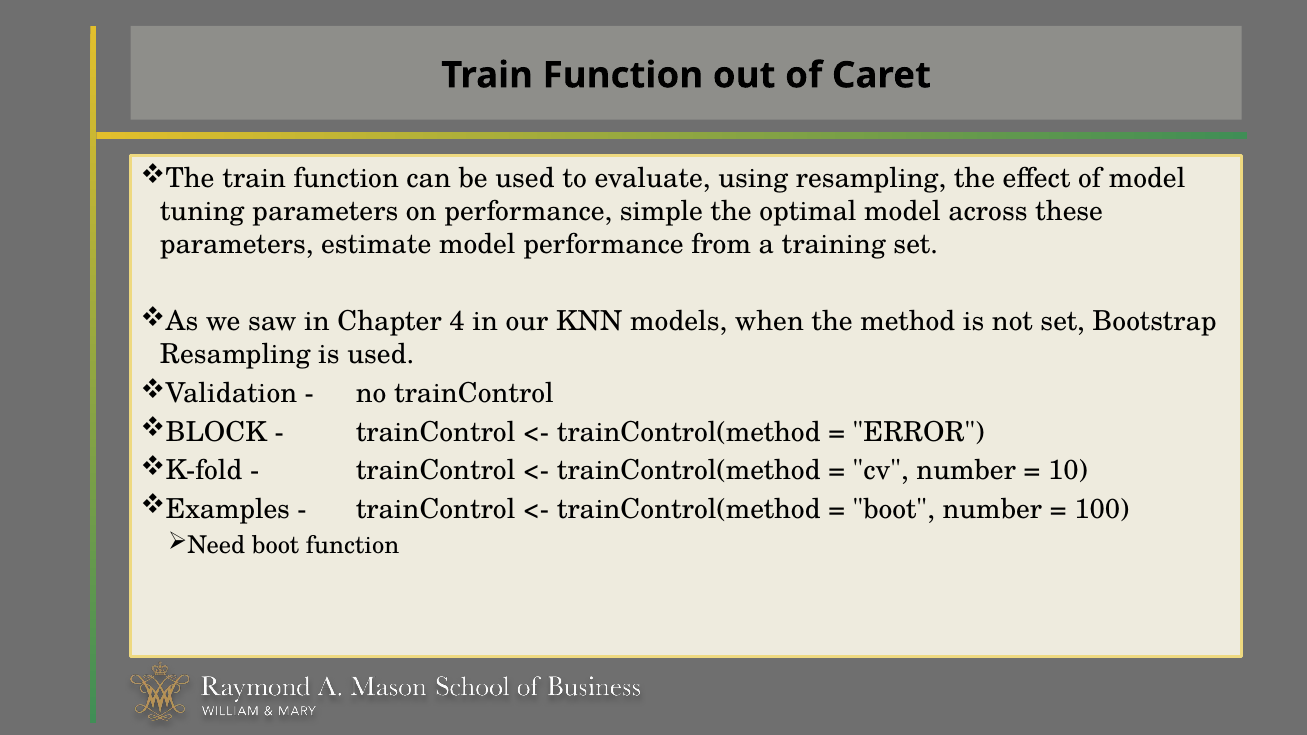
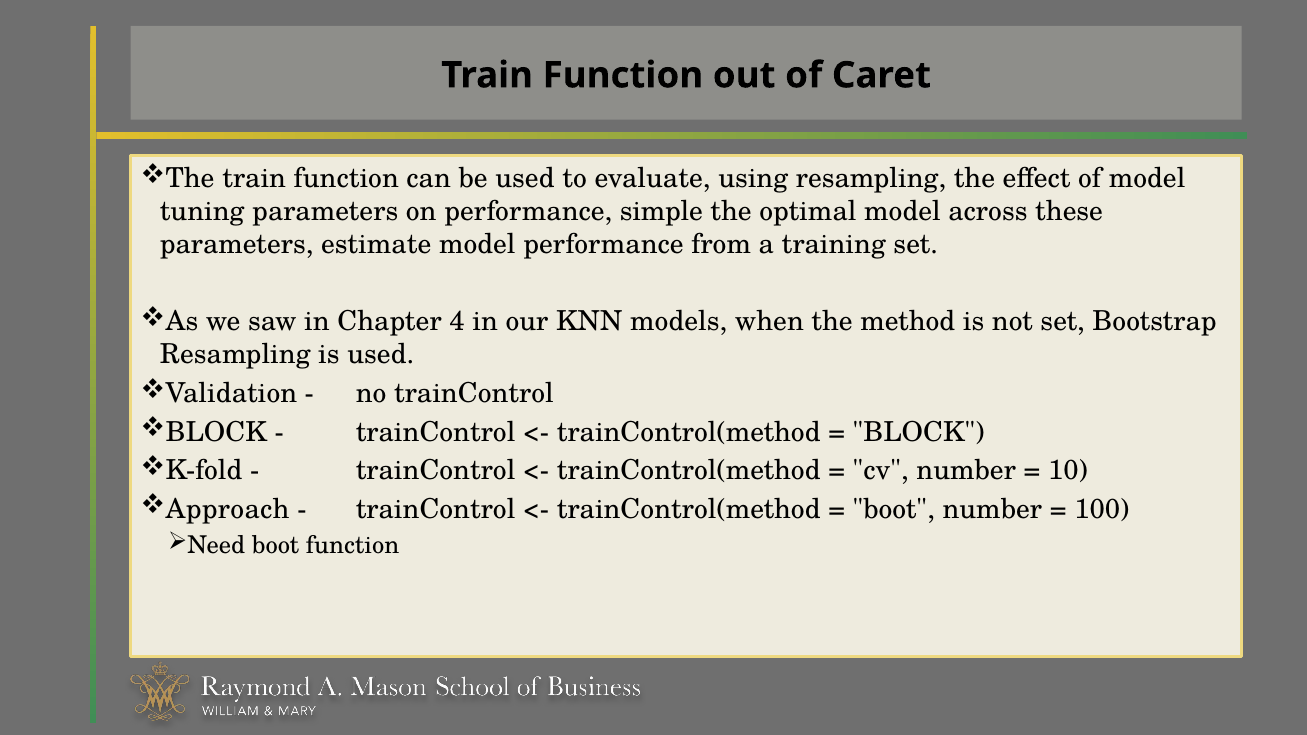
ERROR: ERROR -> BLOCK (919, 432)
Examples: Examples -> Approach (228, 509)
